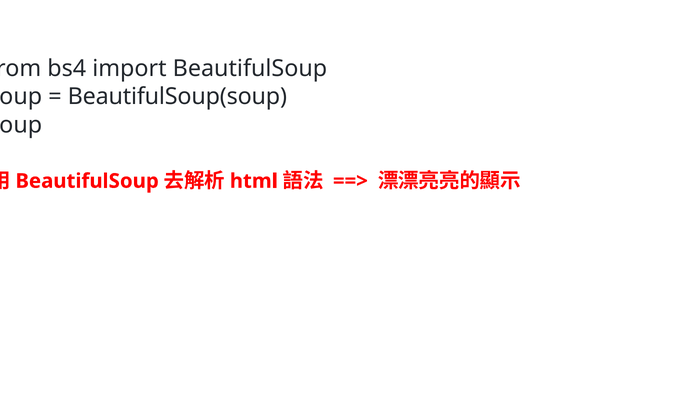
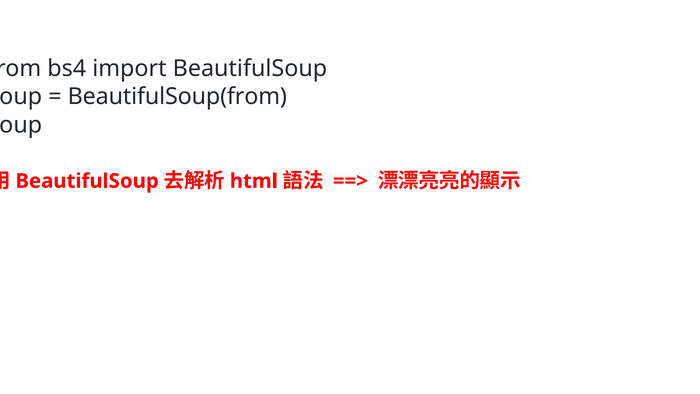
BeautifulSoup(soup: BeautifulSoup(soup -> BeautifulSoup(from (177, 97)
